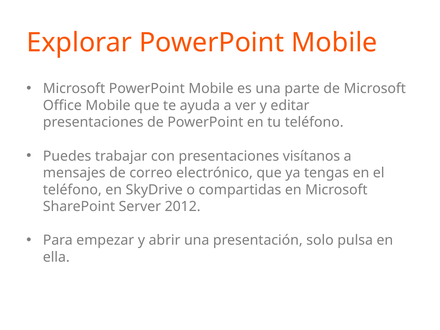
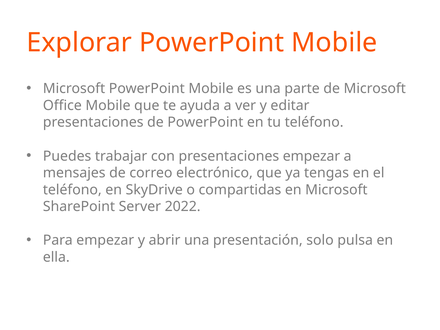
presentaciones visítanos: visítanos -> empezar (311, 156)
2012: 2012 -> 2022 (183, 207)
